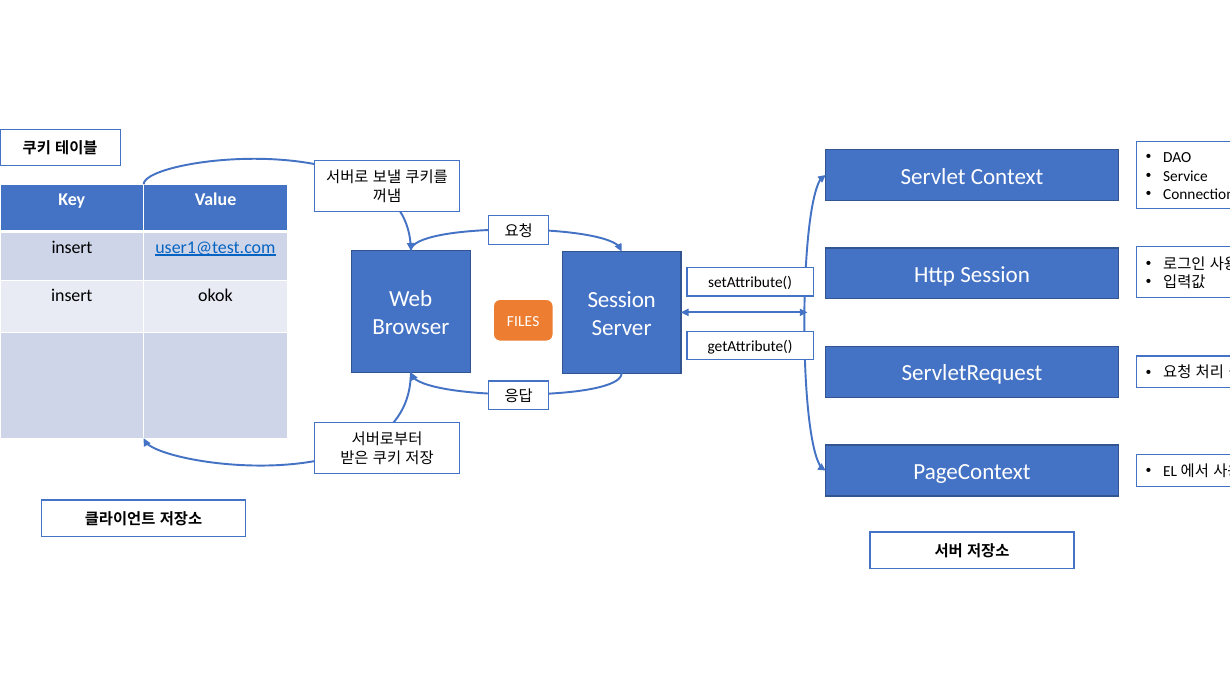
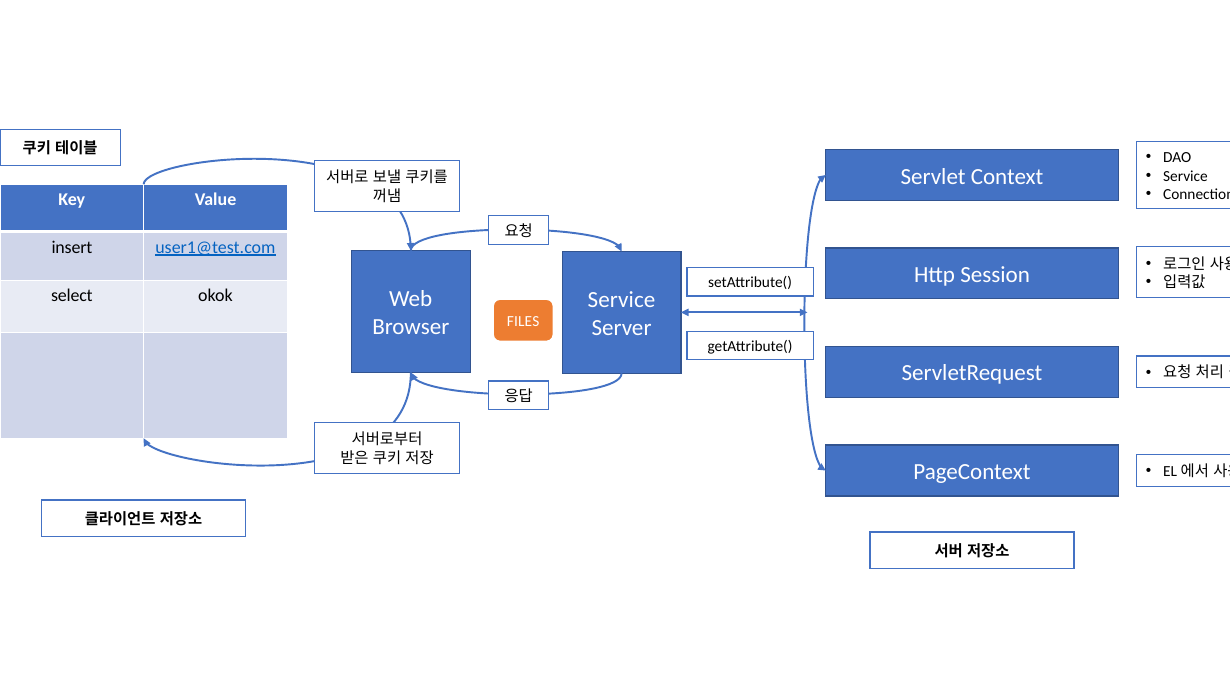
insert: insert -> select (72, 296)
Session: Session -> Service (622, 300)
